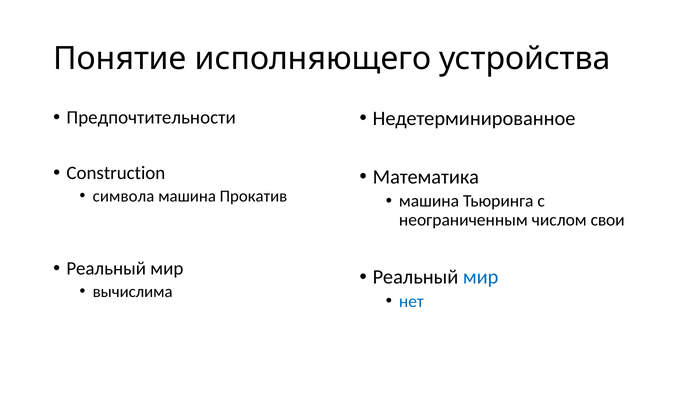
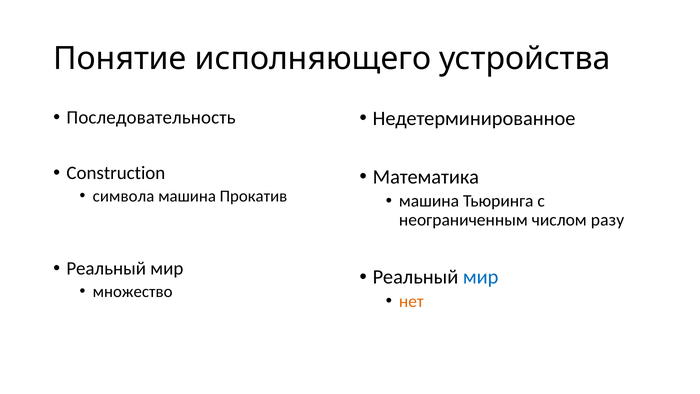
Предпочтительности: Предпочтительности -> Последовательность (151, 118)
свои: свои -> разу (607, 220)
вычислима: вычислима -> множество (133, 291)
нет colour: blue -> orange (411, 301)
